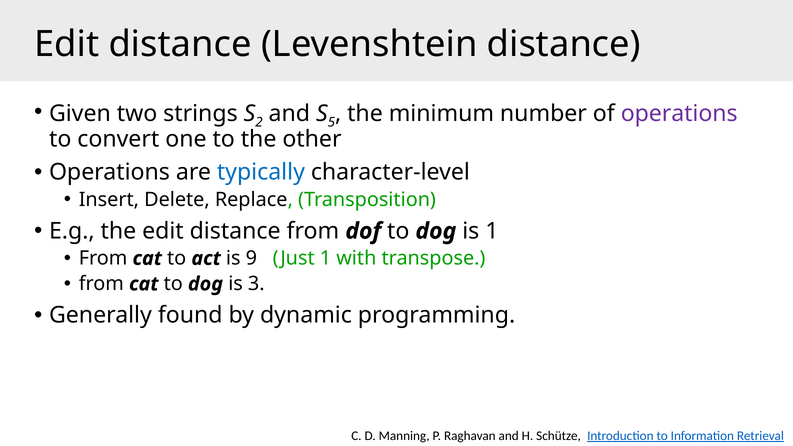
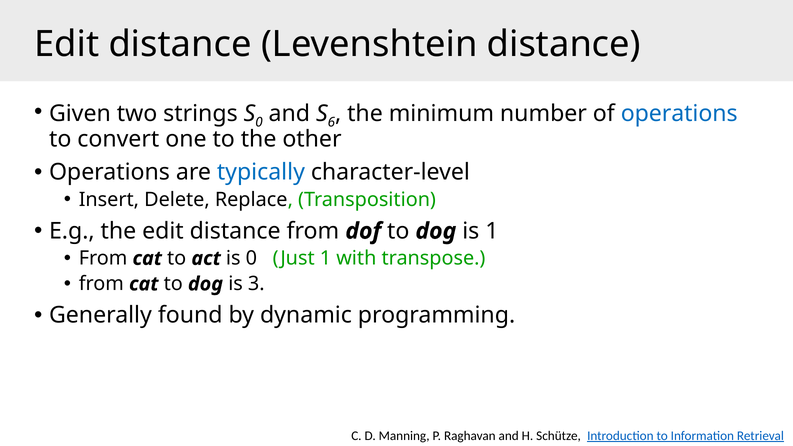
2: 2 -> 0 (259, 122)
5: 5 -> 6 (331, 122)
operations colour: purple -> blue (679, 113)
is 9: 9 -> 0 (251, 258)
